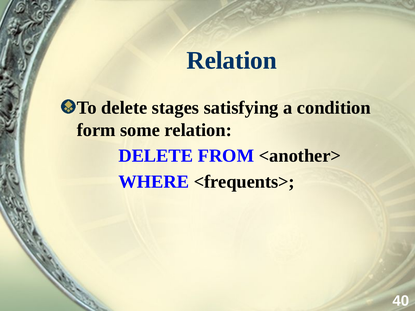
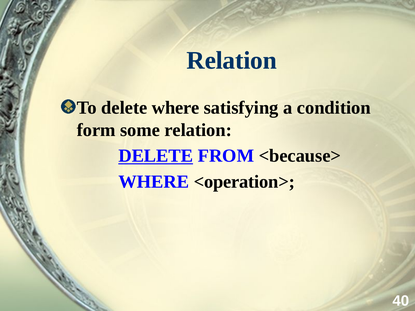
delete stages: stages -> where (176, 108)
DELETE underline: none -> present (156, 156)
<another>: <another> -> <because> (300, 156)
<frequents>: <frequents> -> <operation> (244, 182)
